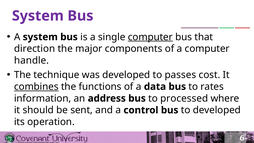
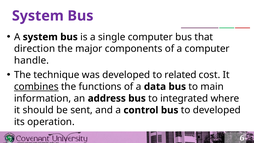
computer underline: present -> none (150, 37)
passes: passes -> related (180, 75)
rates: rates -> main (212, 87)
processed: processed -> integrated (184, 98)
